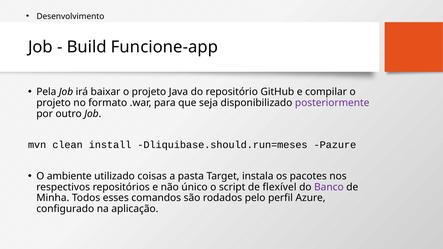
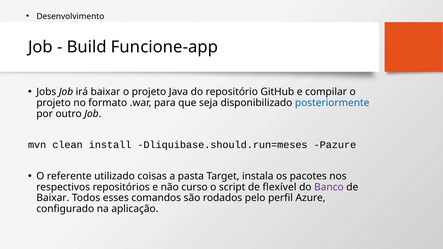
Pela: Pela -> Jobs (46, 92)
posteriormente colour: purple -> blue (332, 103)
ambiente: ambiente -> referente (69, 176)
único: único -> curso (195, 187)
Minha: Minha -> Baixar (53, 198)
